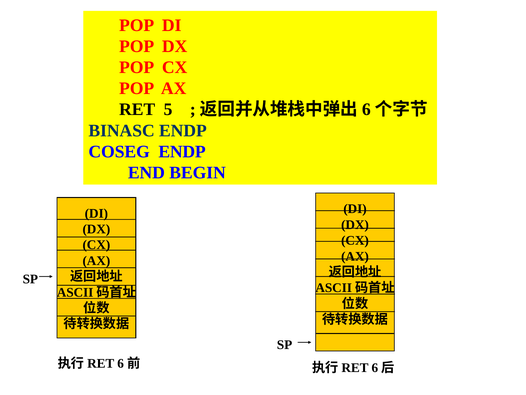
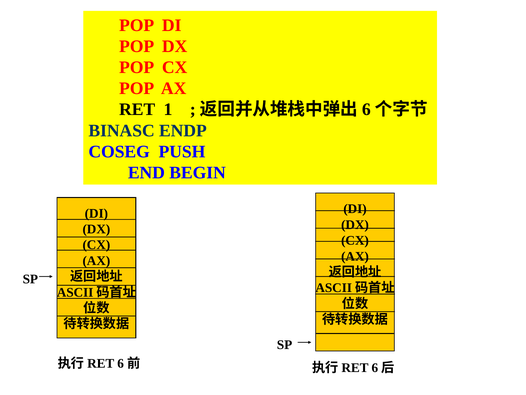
5: 5 -> 1 (168, 109)
COSEG ENDP: ENDP -> PUSH (182, 151)
